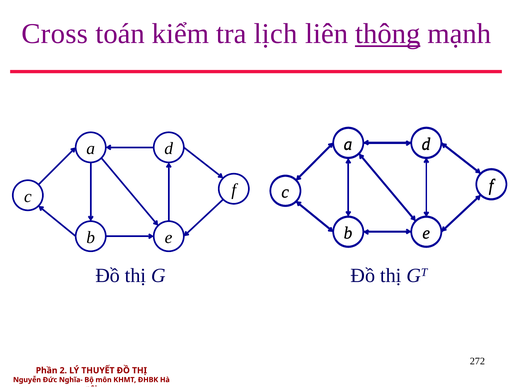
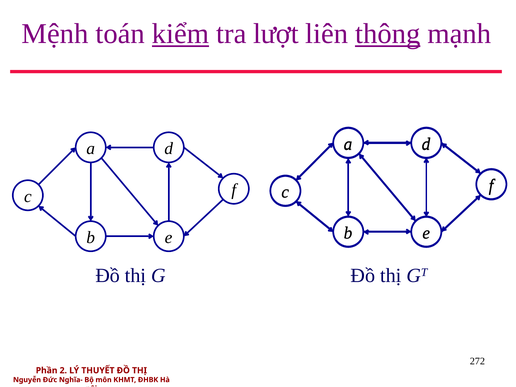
Cross: Cross -> Mệnh (55, 34)
kiểm underline: none -> present (180, 34)
lịch: lịch -> lượt (276, 34)
